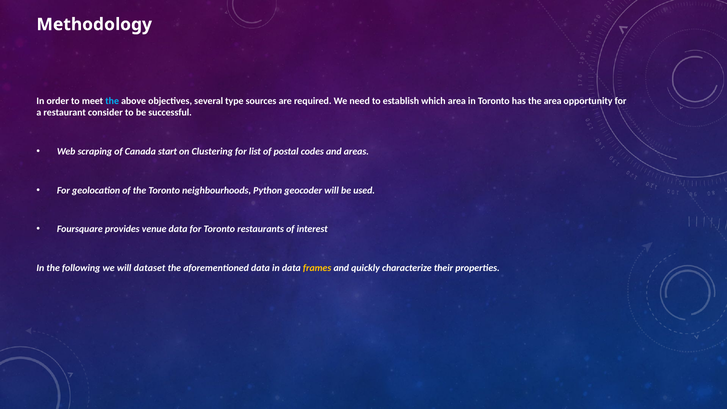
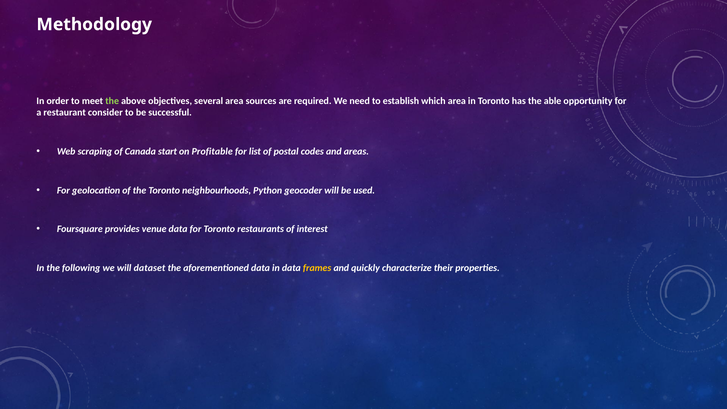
the colour: light blue -> light green (112, 101)
several type: type -> area (234, 101)
the area: area -> able (553, 101)
Clustering: Clustering -> Profitable (212, 152)
